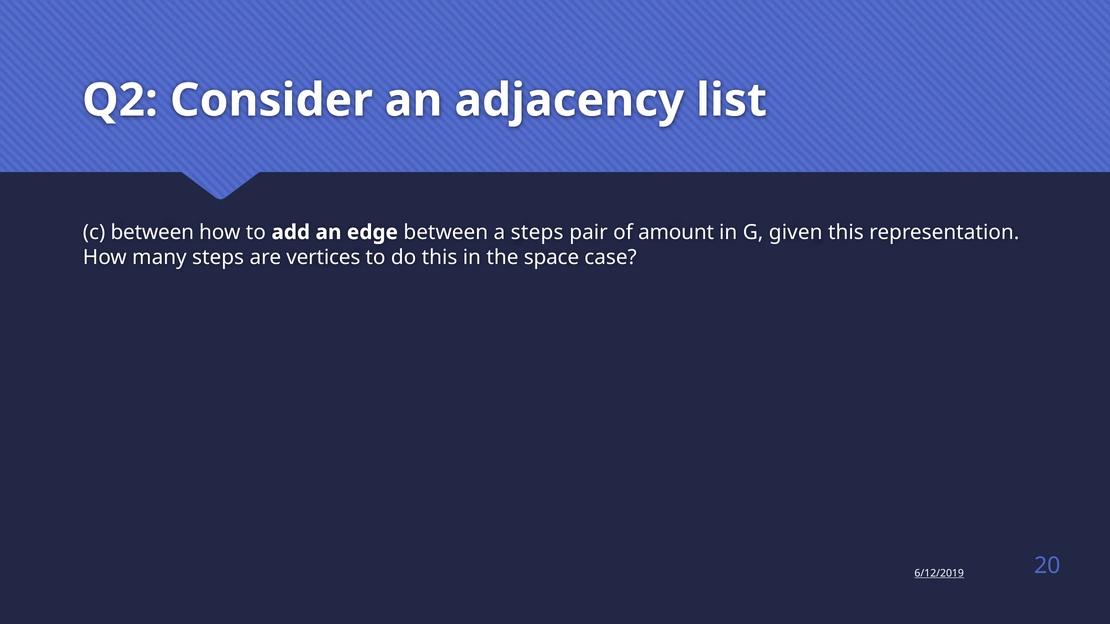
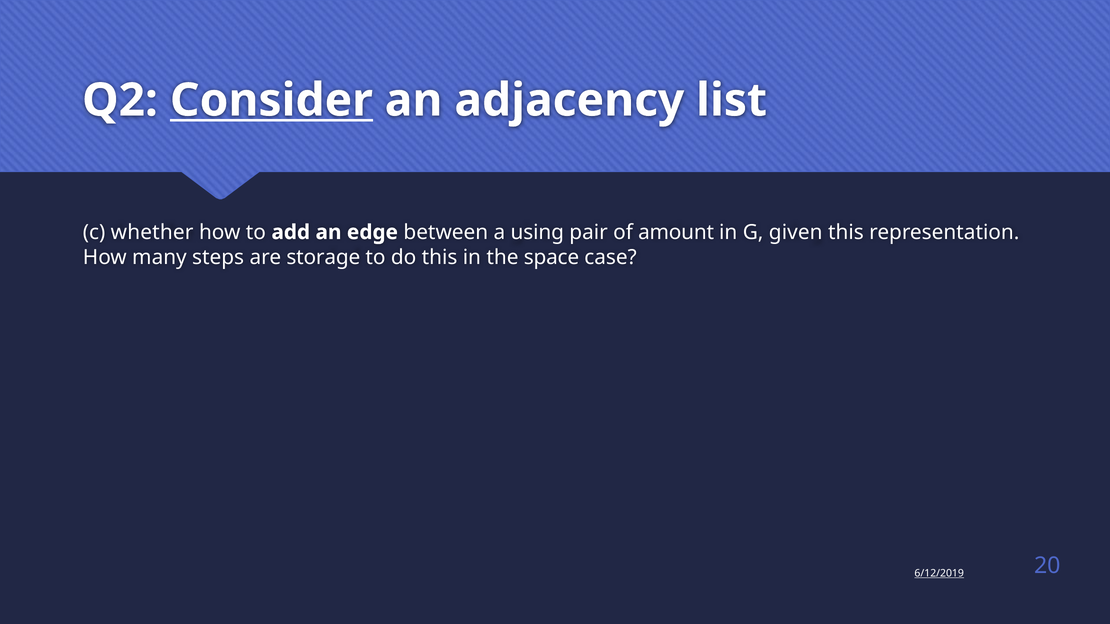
Consider underline: none -> present (271, 100)
c between: between -> whether (152, 232)
a steps: steps -> using (537, 232)
vertices: vertices -> storage (323, 257)
